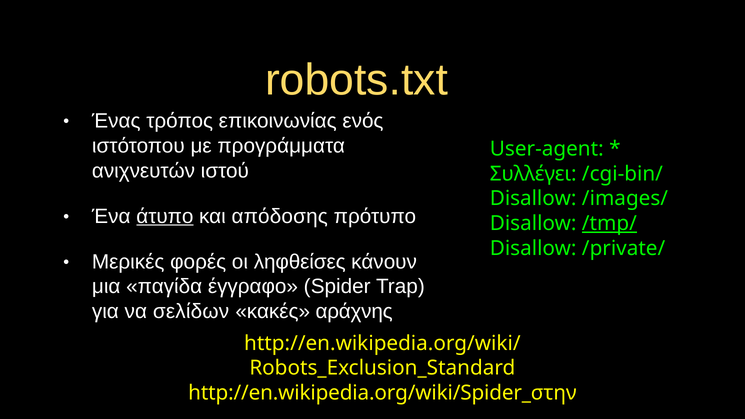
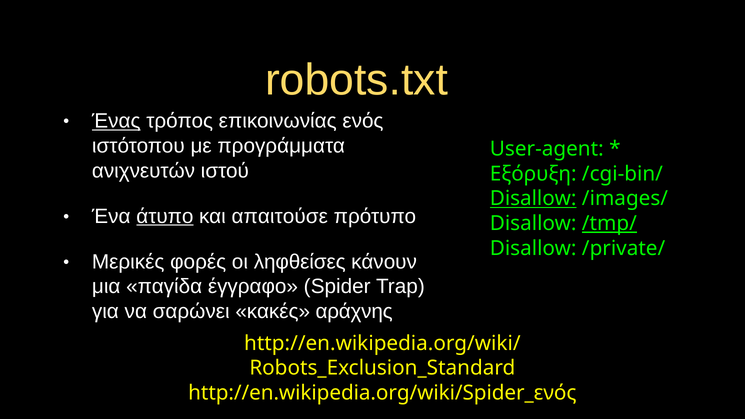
Ένας underline: none -> present (116, 121)
Συλλέγει: Συλλέγει -> Εξόρυξη (533, 174)
Disallow underline: none -> present (533, 199)
απόδοσης: απόδοσης -> απαιτούσε (280, 216)
σελίδων: σελίδων -> σαρώνει (191, 311)
http://en.wikipedia.org/wiki/Spider_στην: http://en.wikipedia.org/wiki/Spider_στην -> http://en.wikipedia.org/wiki/Spider_ενός (382, 393)
